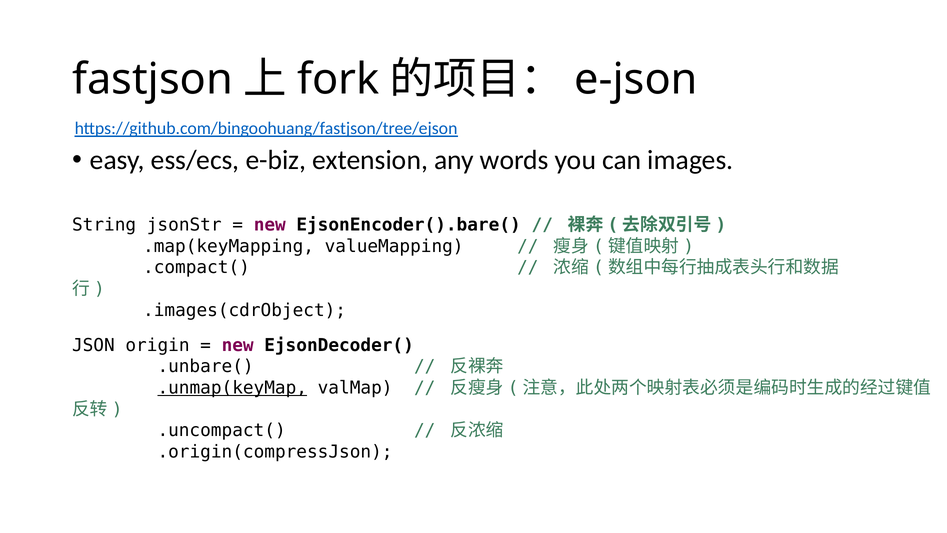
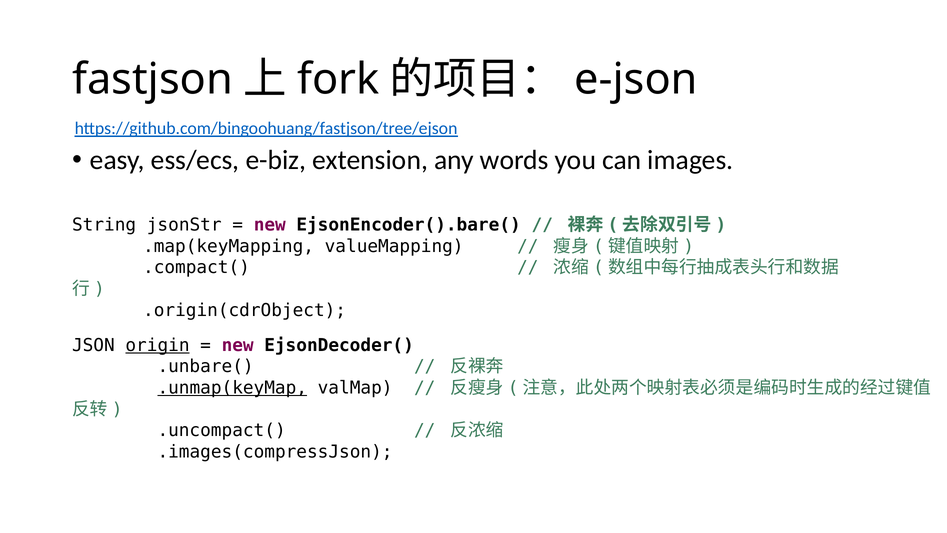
.images(cdrObject: .images(cdrObject -> .origin(cdrObject (245, 310)
origin underline: none -> present (157, 345)
.origin(compressJson: .origin(compressJson -> .images(compressJson (275, 452)
